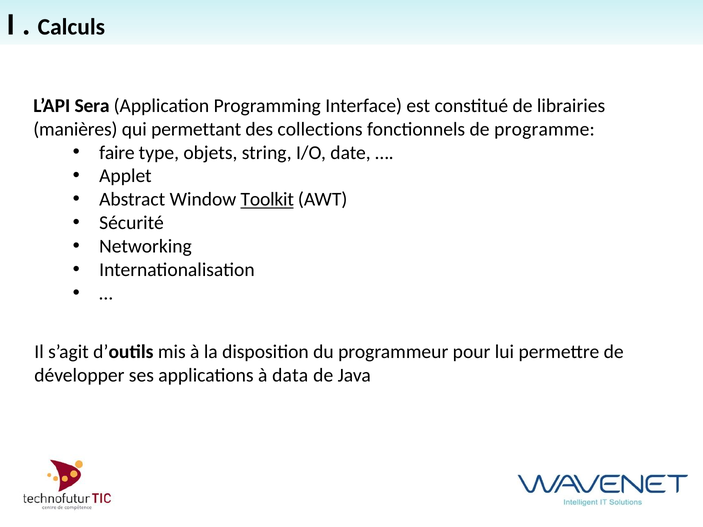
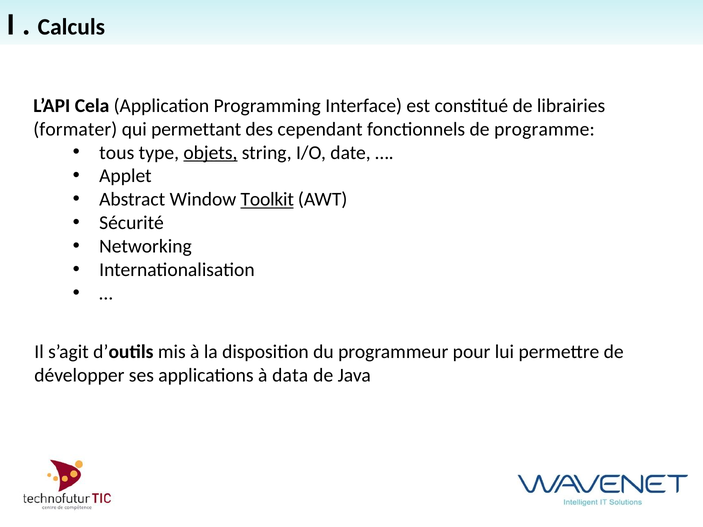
Sera: Sera -> Cela (92, 106)
manières: manières -> formater (75, 129)
collections: collections -> cependant (320, 129)
faire: faire -> tous (117, 153)
objets underline: none -> present (210, 153)
